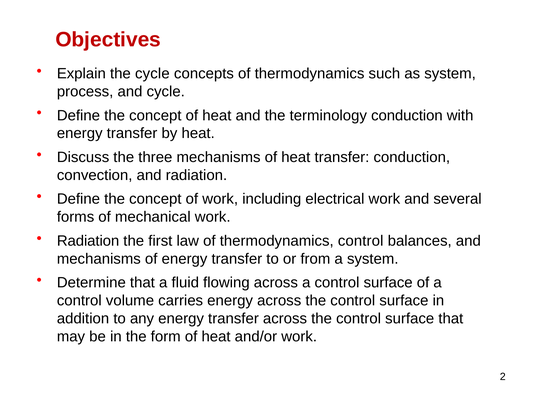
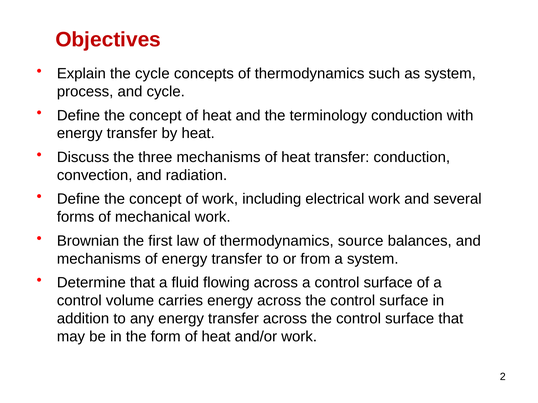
Radiation: Radiation -> Brownian (88, 241)
thermodynamics control: control -> source (361, 241)
